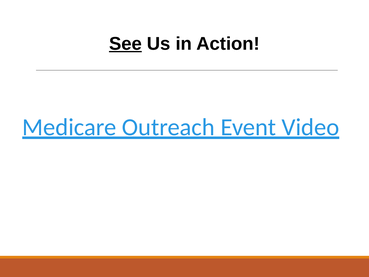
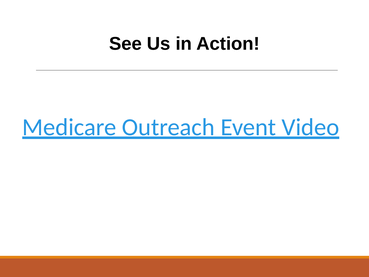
See underline: present -> none (125, 44)
